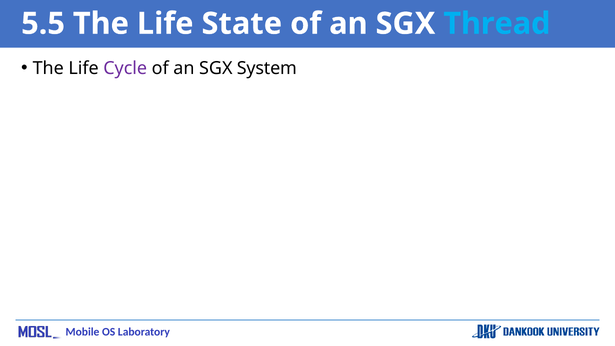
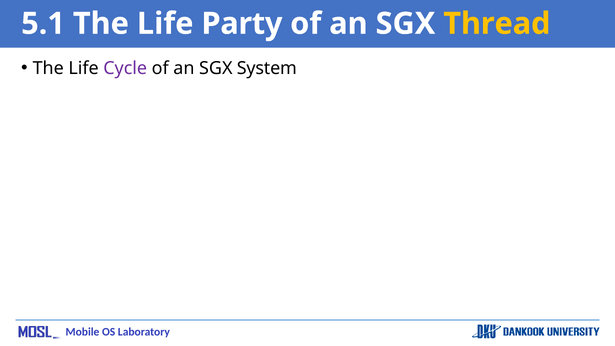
5.5: 5.5 -> 5.1 (43, 24)
State: State -> Party (242, 24)
Thread colour: light blue -> yellow (497, 24)
